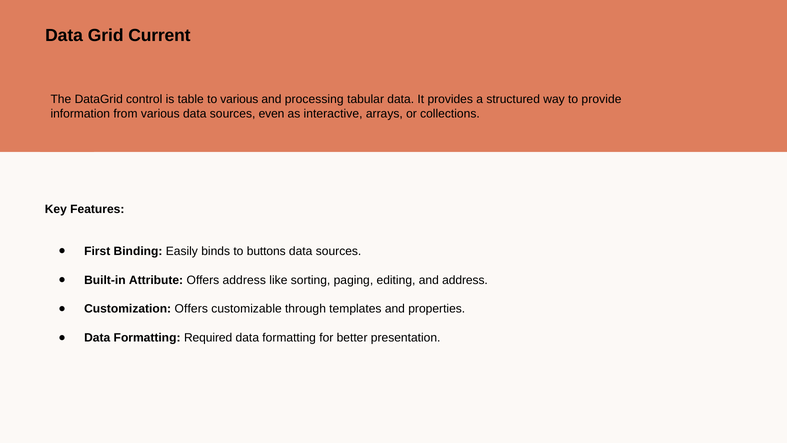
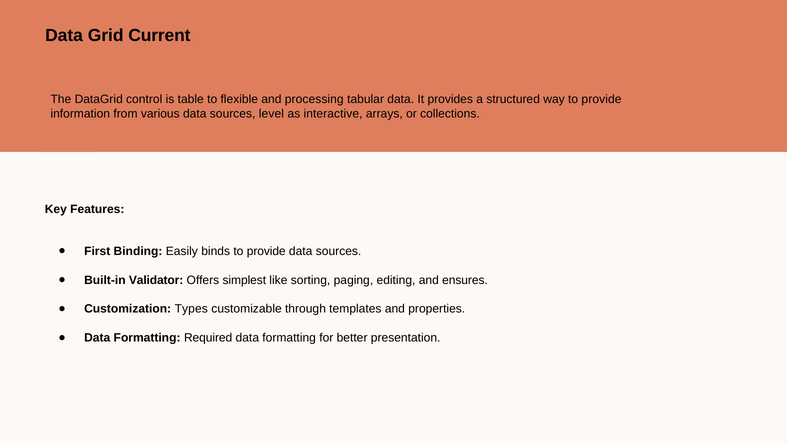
to various: various -> flexible (239, 99)
even: even -> level (271, 114)
binds to buttons: buttons -> provide (266, 251)
Attribute: Attribute -> Validator (156, 280)
Offers address: address -> simplest (244, 280)
and address: address -> ensures (465, 280)
Customization Offers: Offers -> Types (191, 309)
